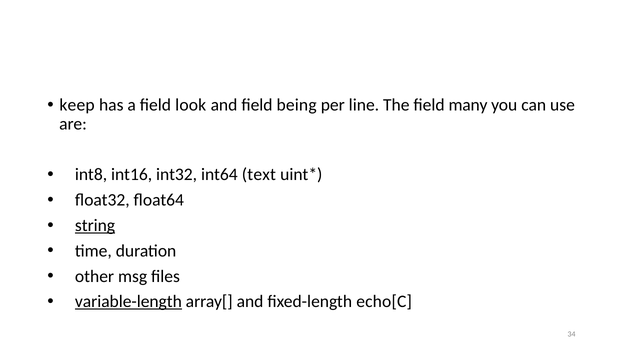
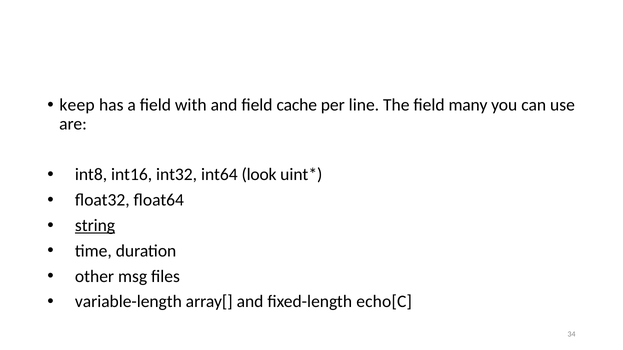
look: look -> with (191, 105)
being: being -> cache (297, 105)
text: text -> look (259, 175)
variable-length underline: present -> none (128, 302)
